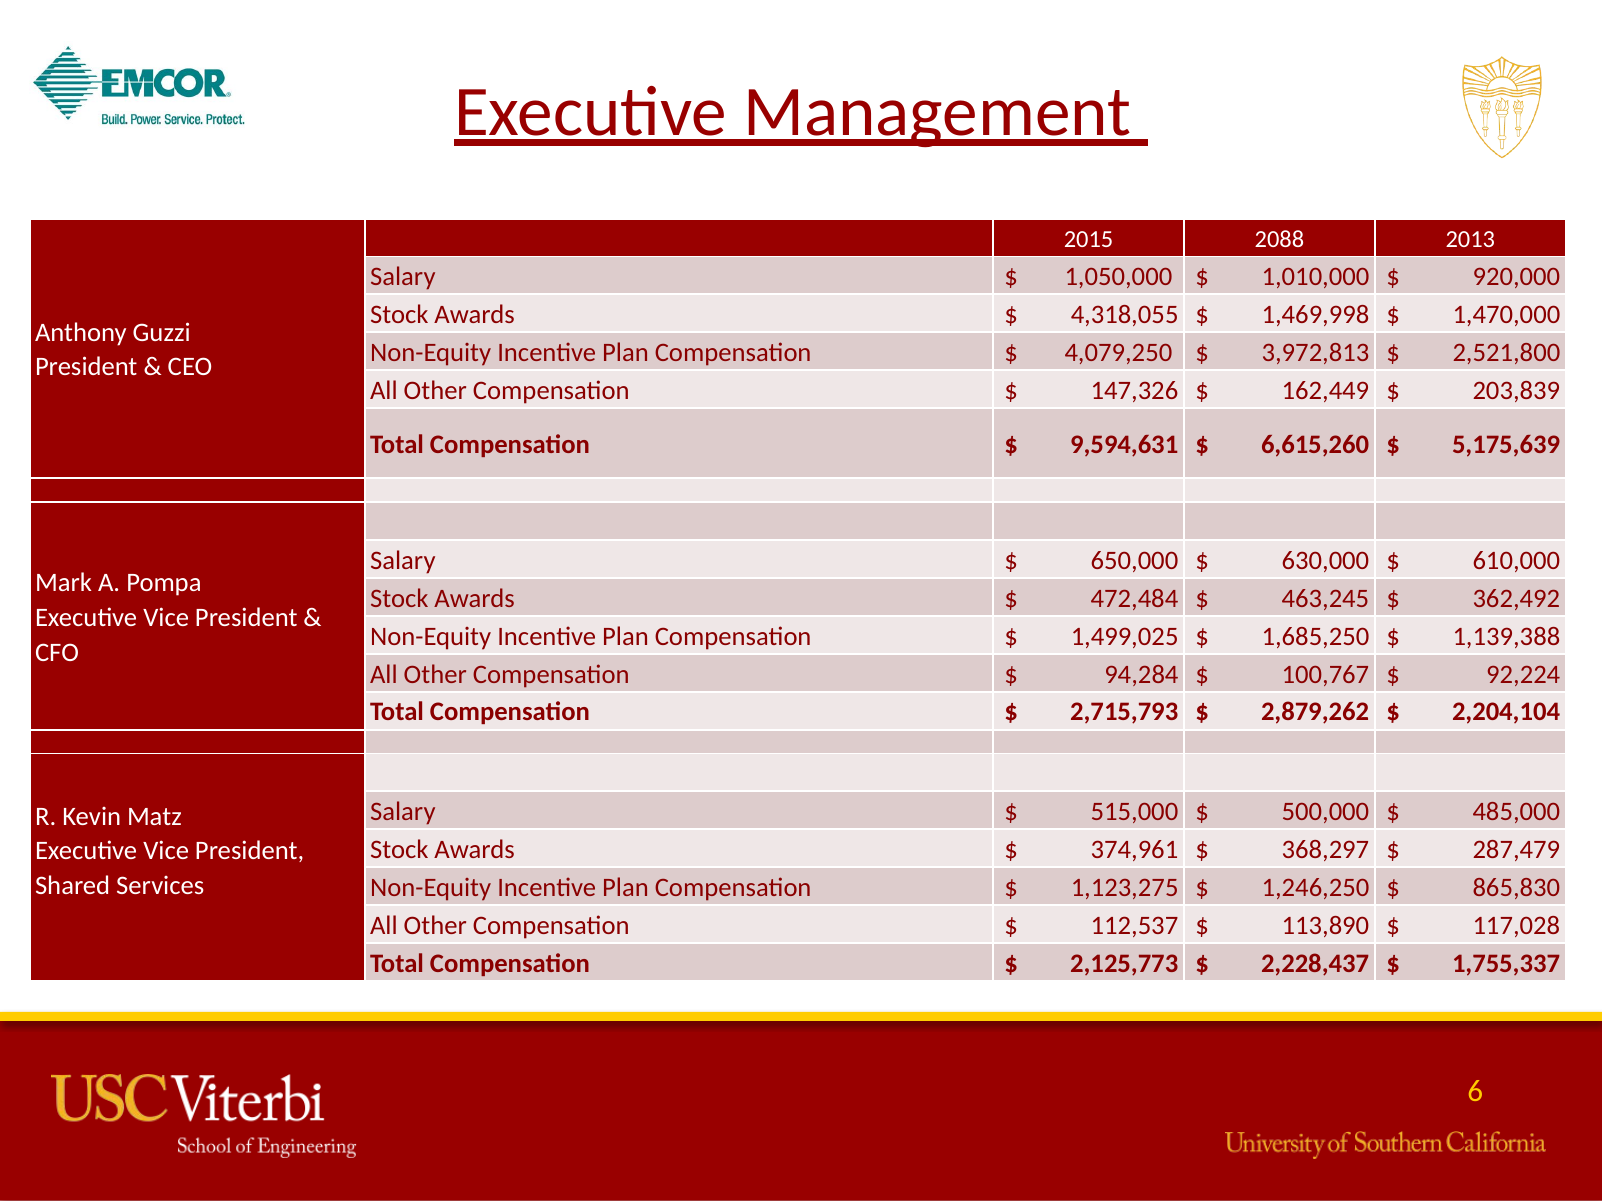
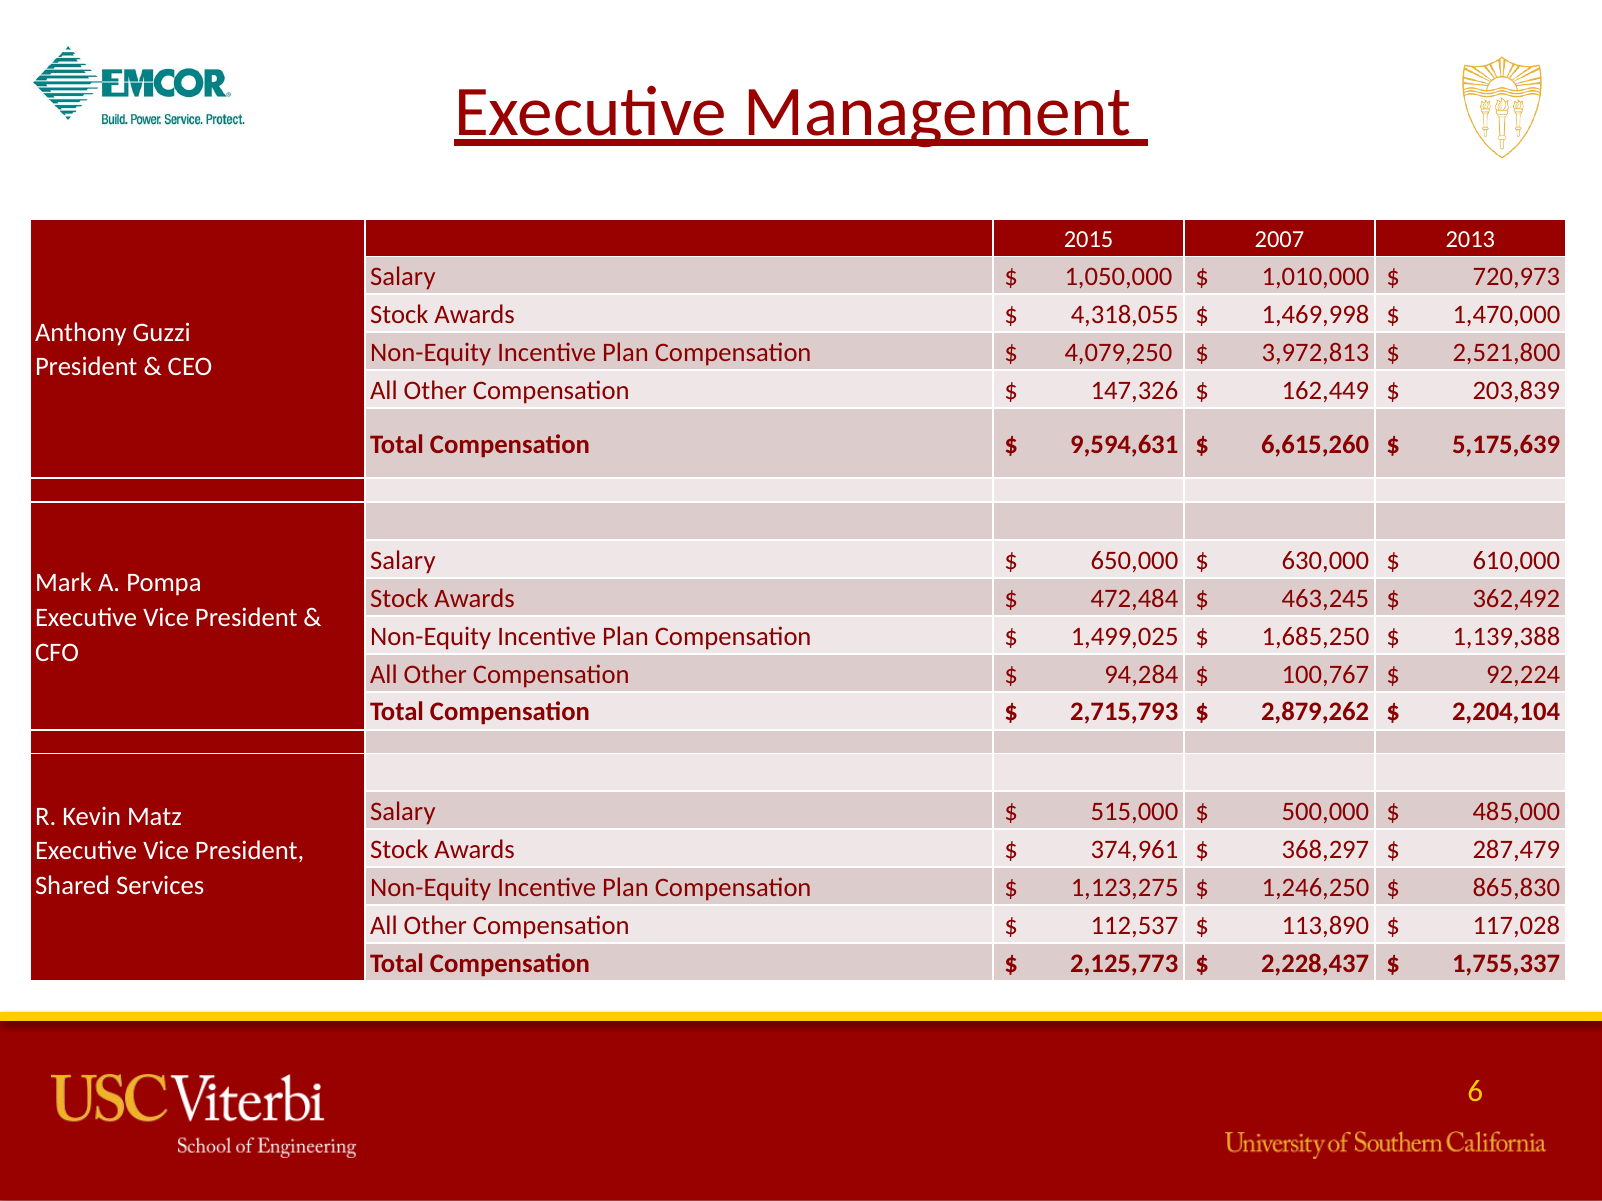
2088: 2088 -> 2007 (1279, 239)
920,000: 920,000 -> 720,973 (1516, 277)
